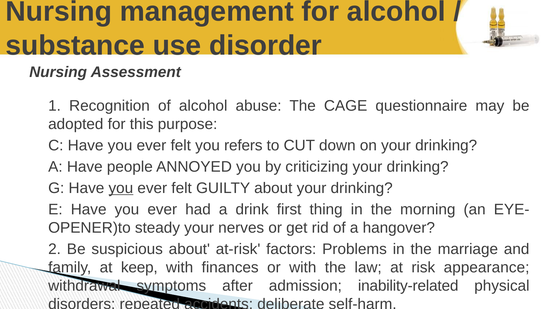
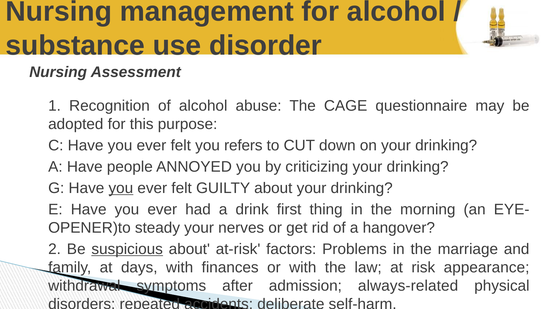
suspicious underline: none -> present (127, 249)
keep: keep -> days (139, 268)
inability-related: inability-related -> always-related (408, 286)
